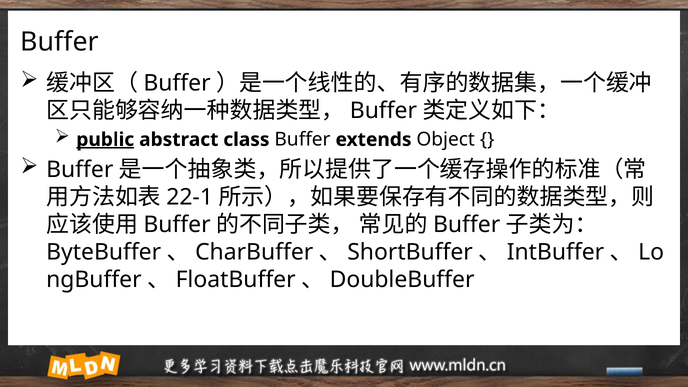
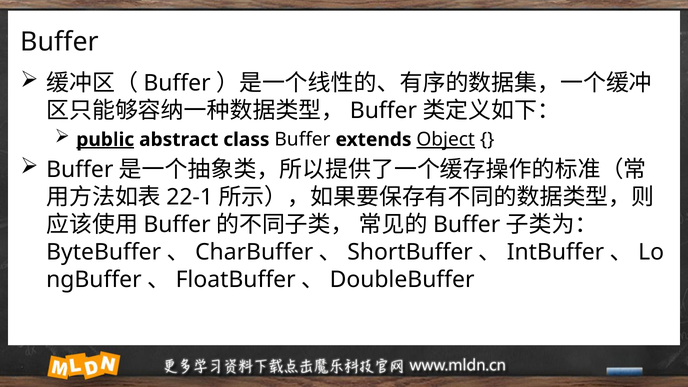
Object underline: none -> present (446, 140)
